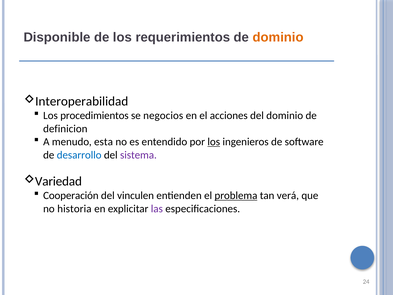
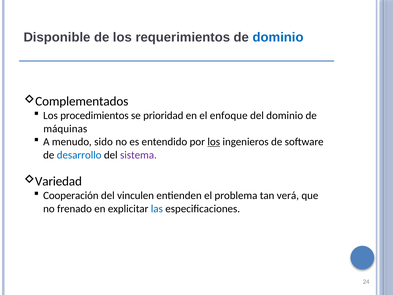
dominio colour: orange -> blue (278, 37)
Interoperabilidad: Interoperabilidad -> Complementados (82, 101)
negocios: negocios -> prioridad (163, 115)
acciones: acciones -> enfoque (229, 115)
definicion: definicion -> máquinas (65, 129)
esta: esta -> sido (103, 142)
problema underline: present -> none (236, 195)
historia: historia -> frenado (74, 209)
las colour: purple -> blue (157, 209)
